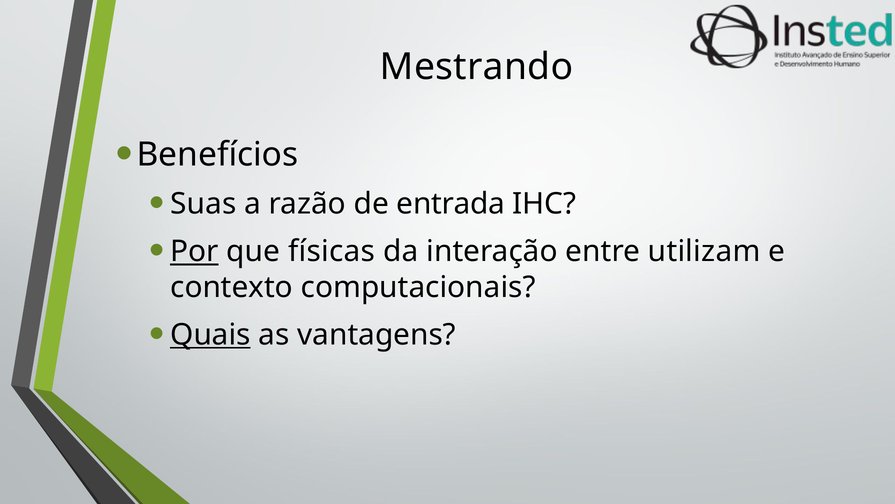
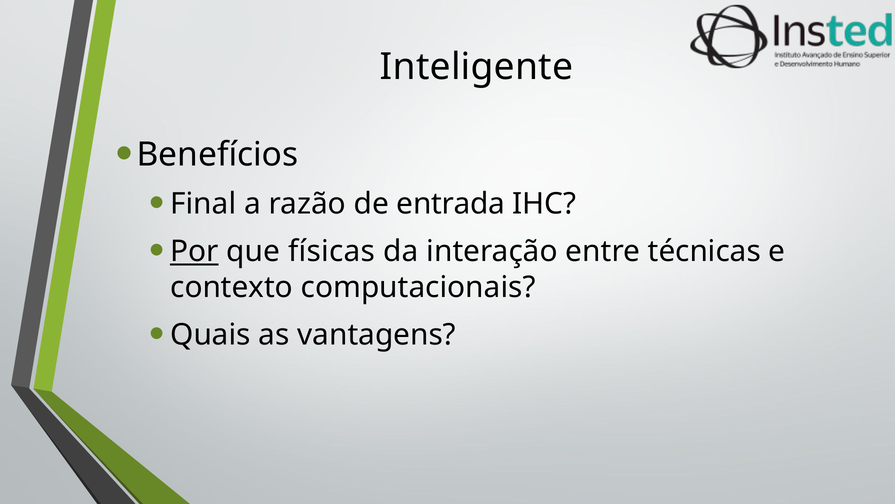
Mestrando: Mestrando -> Inteligente (477, 67)
Suas: Suas -> Final (203, 204)
utilizam: utilizam -> técnicas (704, 251)
Quais underline: present -> none (210, 334)
